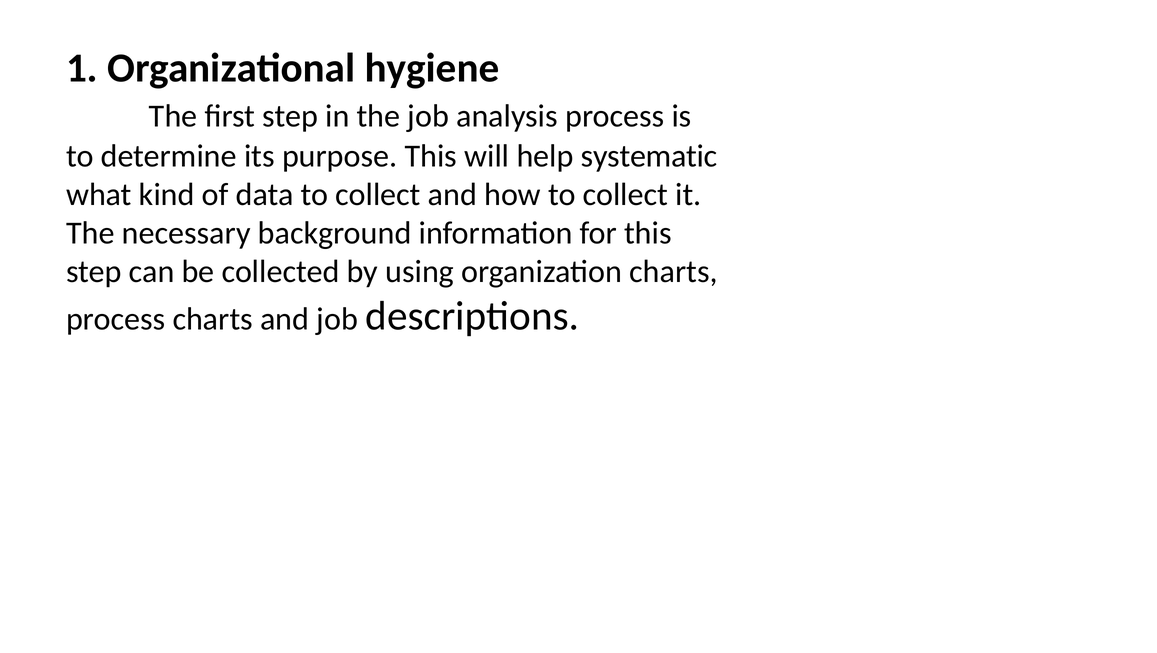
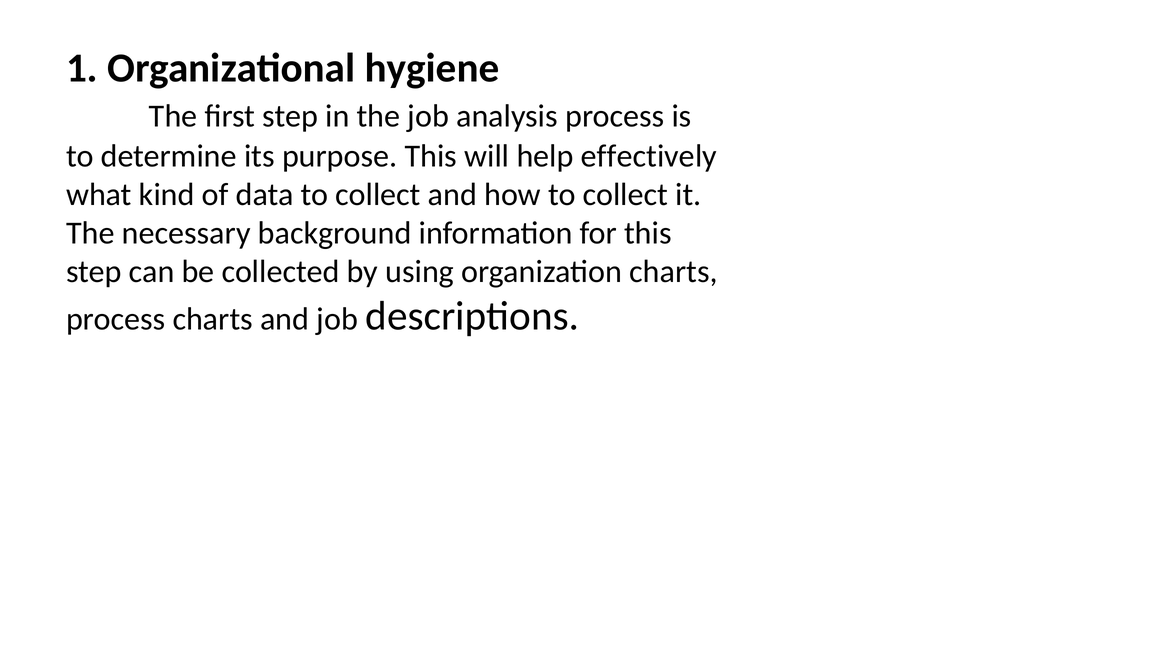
systematic: systematic -> effectively (649, 156)
